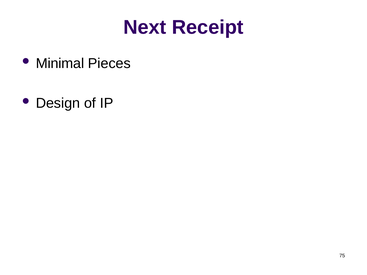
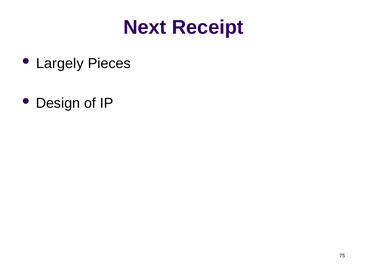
Minimal: Minimal -> Largely (60, 63)
